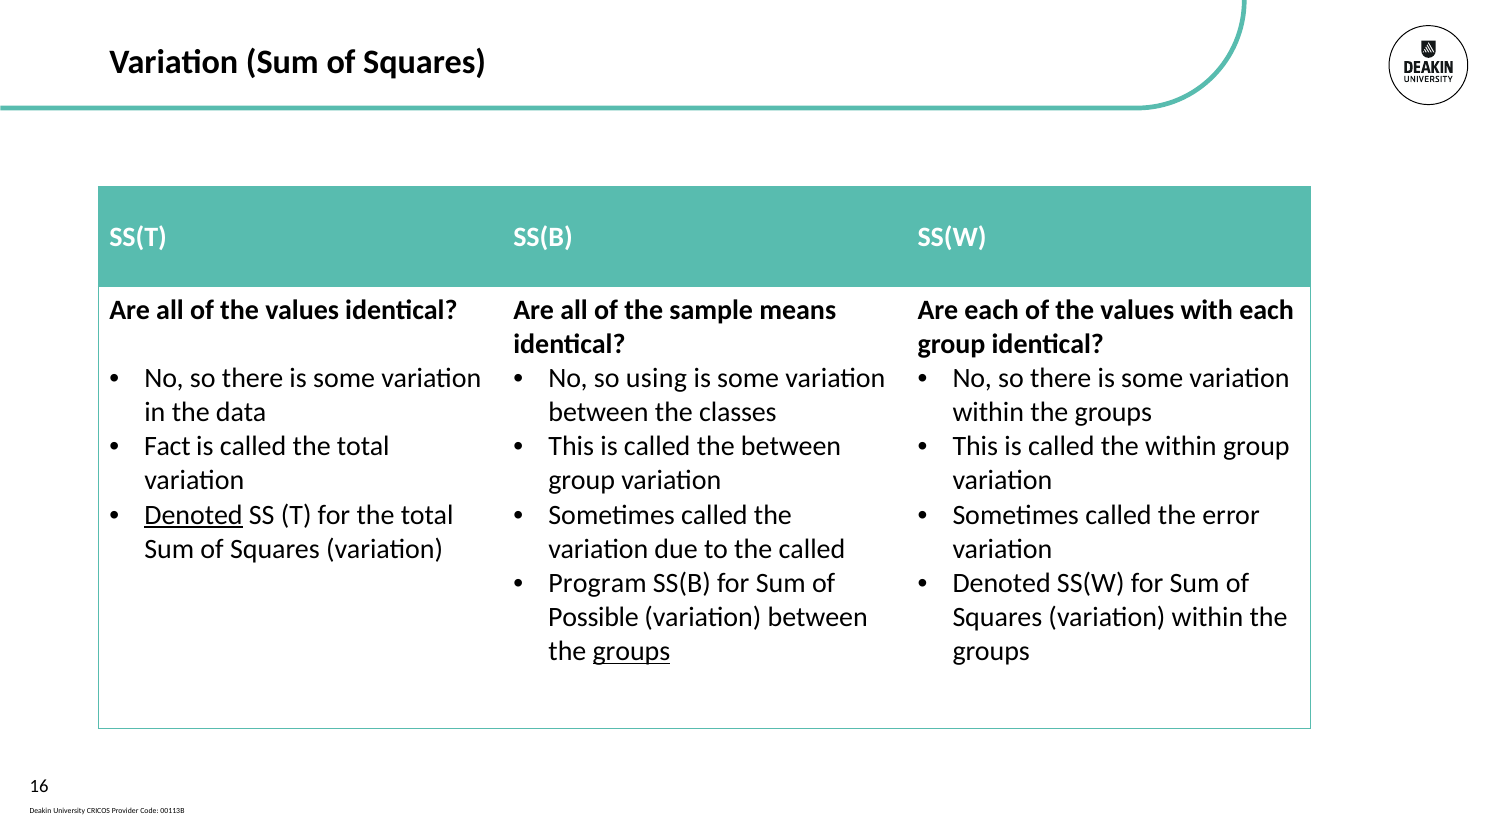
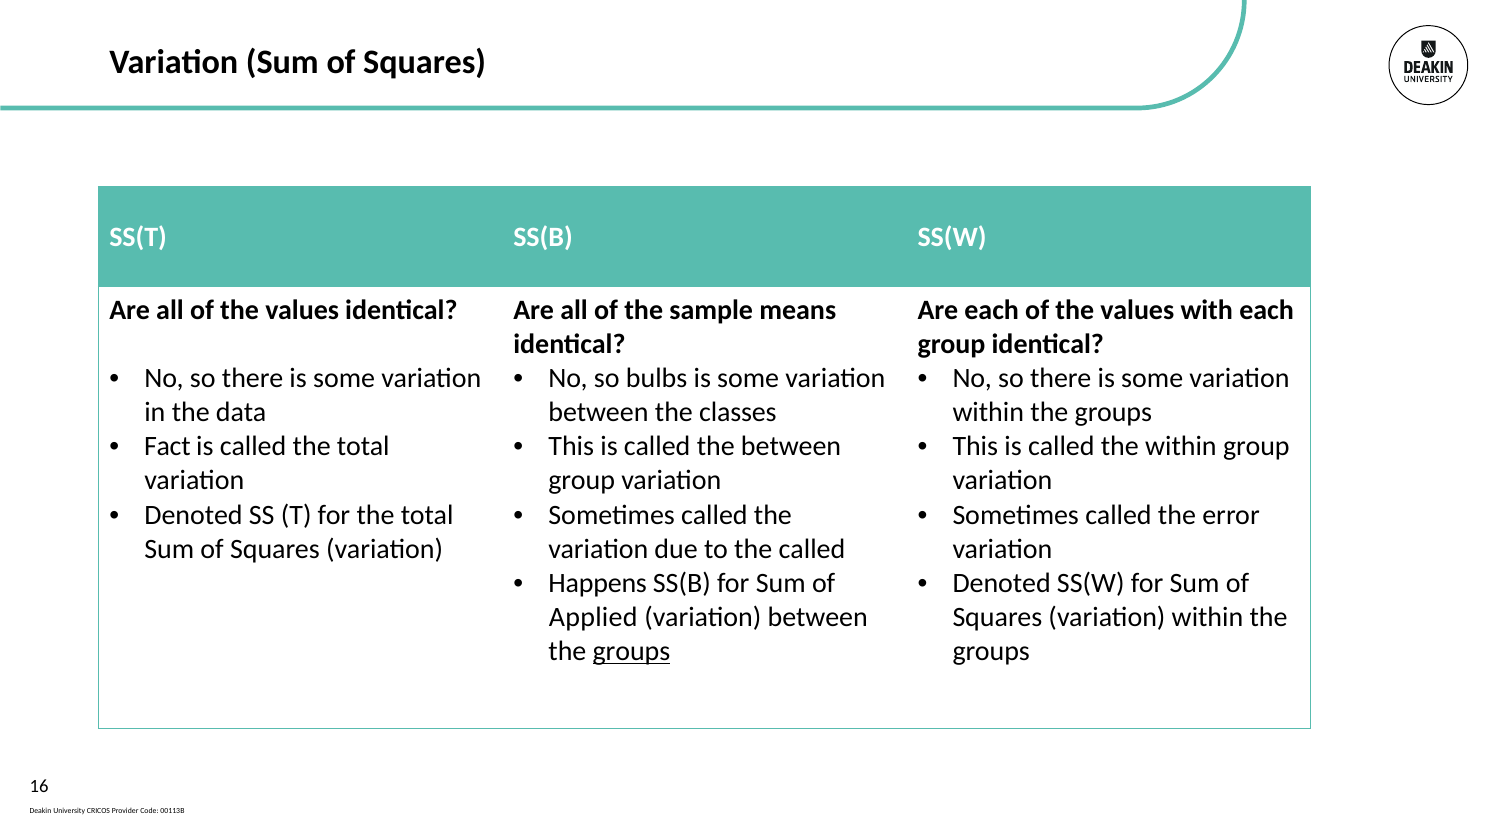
using: using -> bulbs (657, 378)
Denoted underline: present -> none (194, 515)
Program: Program -> Happens (598, 583)
Possible: Possible -> Applied (593, 617)
